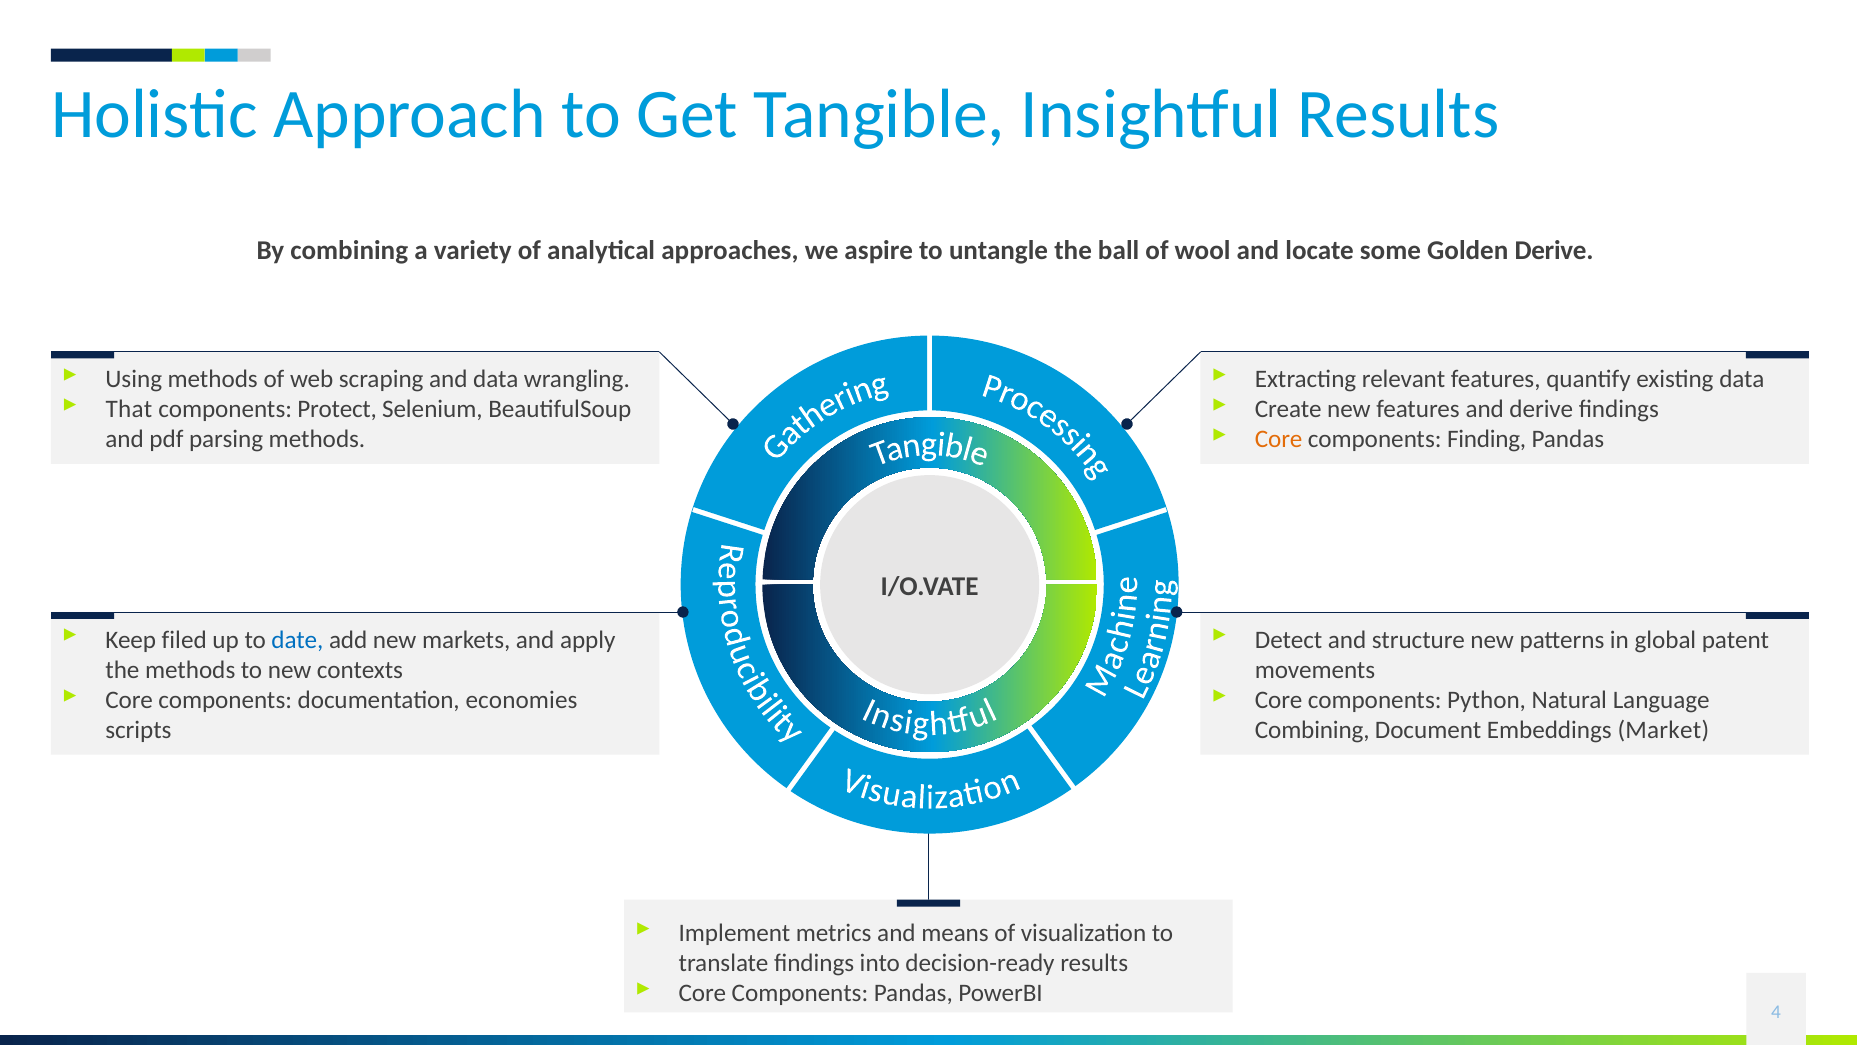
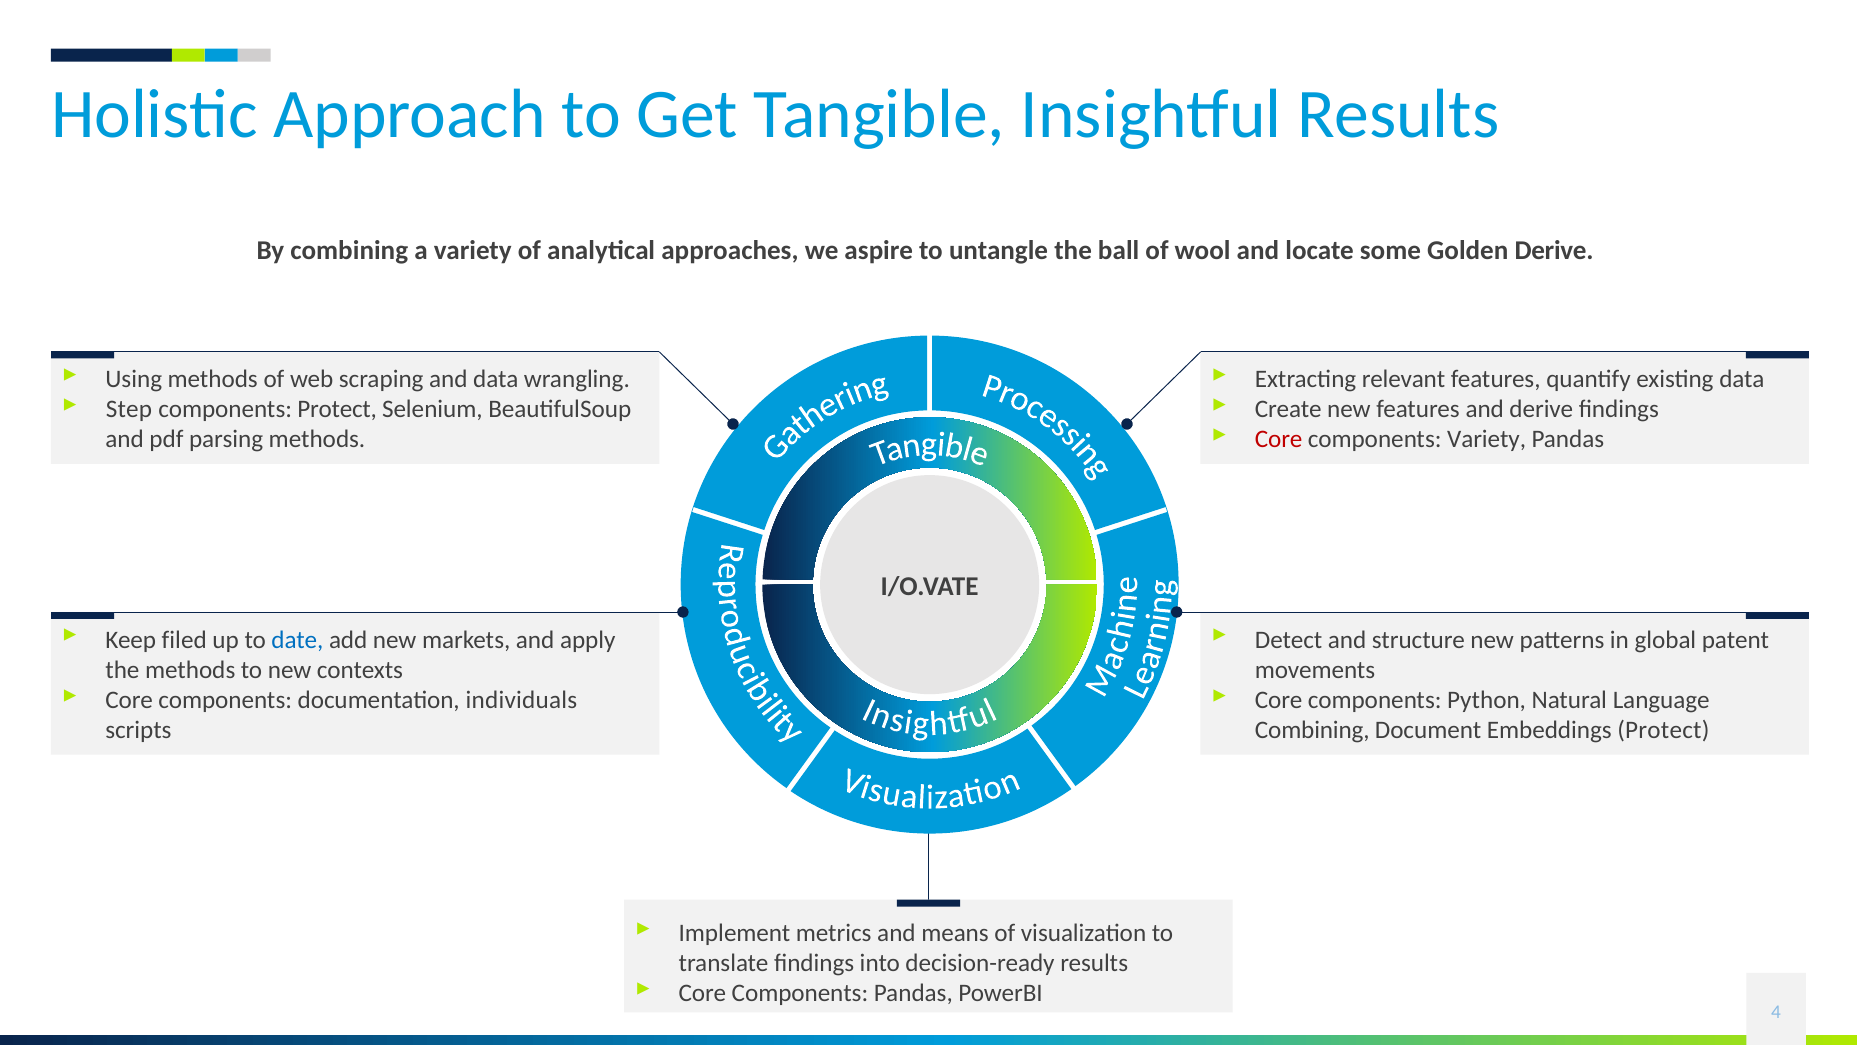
That: That -> Step (129, 409)
Core colour: orange -> red (1279, 440)
components Finding: Finding -> Variety (1487, 440)
economies: economies -> individuals (521, 700)
Embeddings Market: Market -> Protect (1663, 730)
